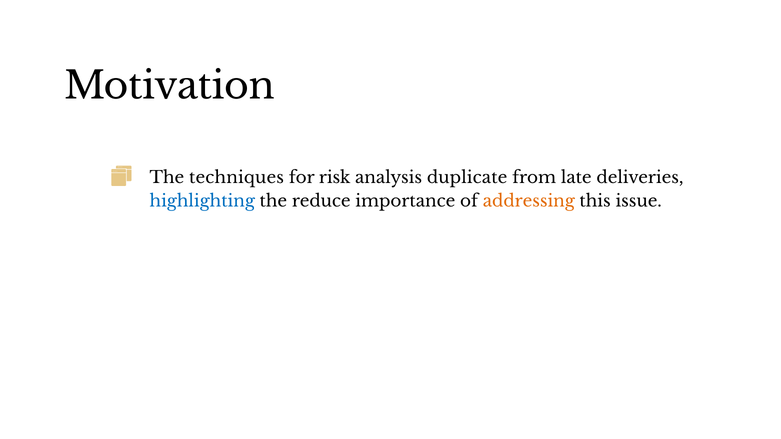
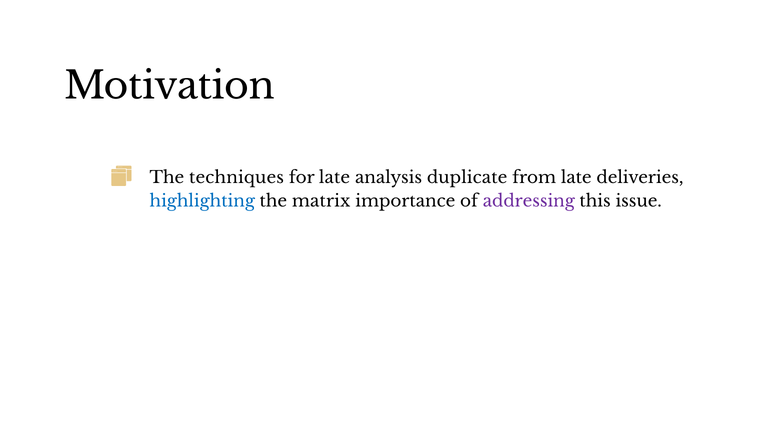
for risk: risk -> late (335, 178)
reduce: reduce -> matrix (321, 201)
addressing colour: orange -> purple (529, 201)
